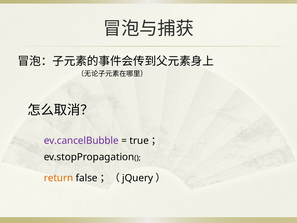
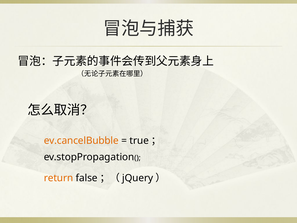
ev.cancelBubble colour: purple -> orange (81, 141)
